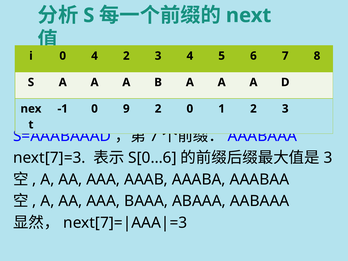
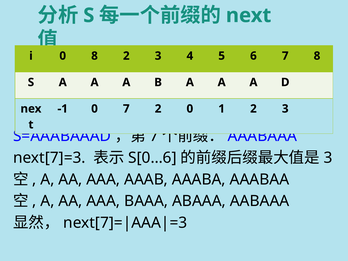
0 4: 4 -> 8 (95, 56)
0 9: 9 -> 7 (126, 109)
